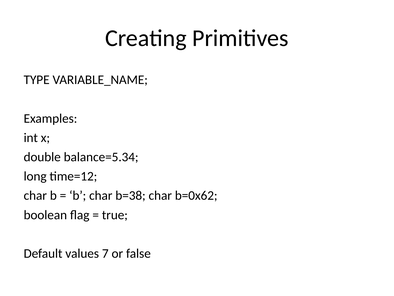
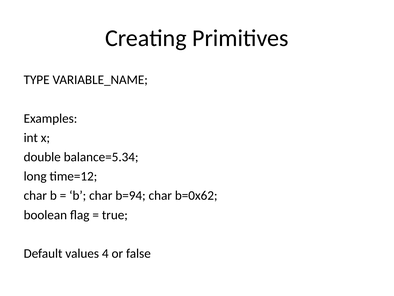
b=38: b=38 -> b=94 (131, 195)
7: 7 -> 4 (105, 253)
